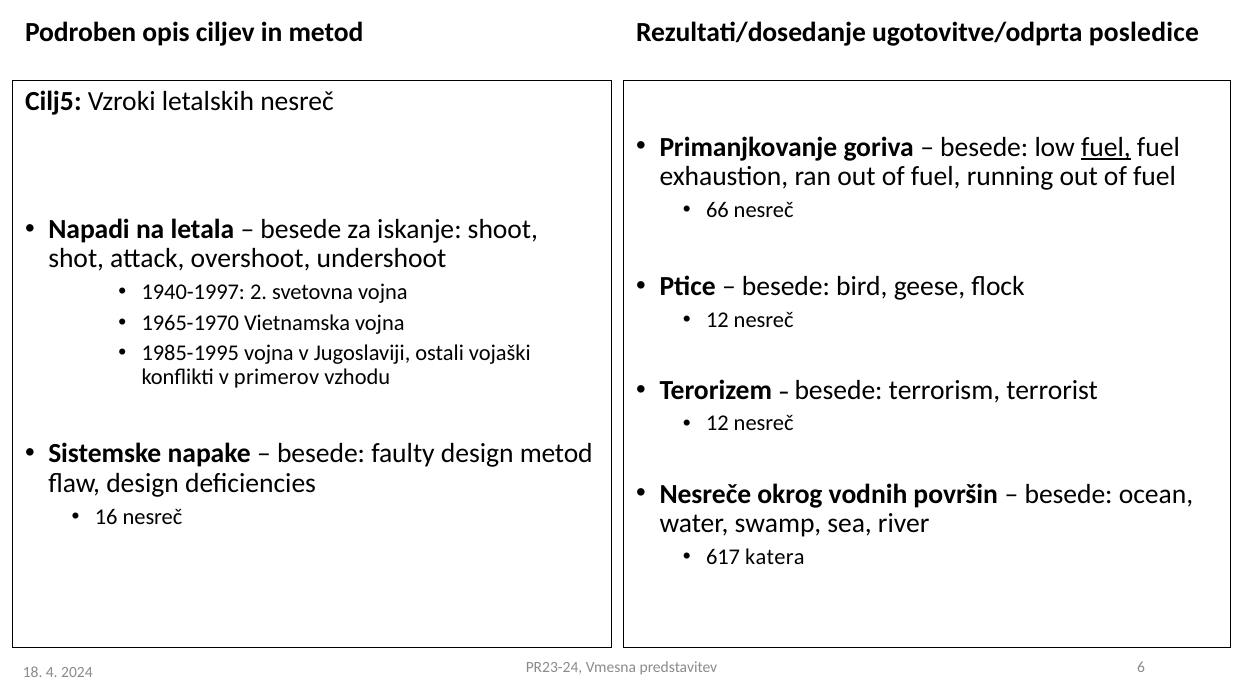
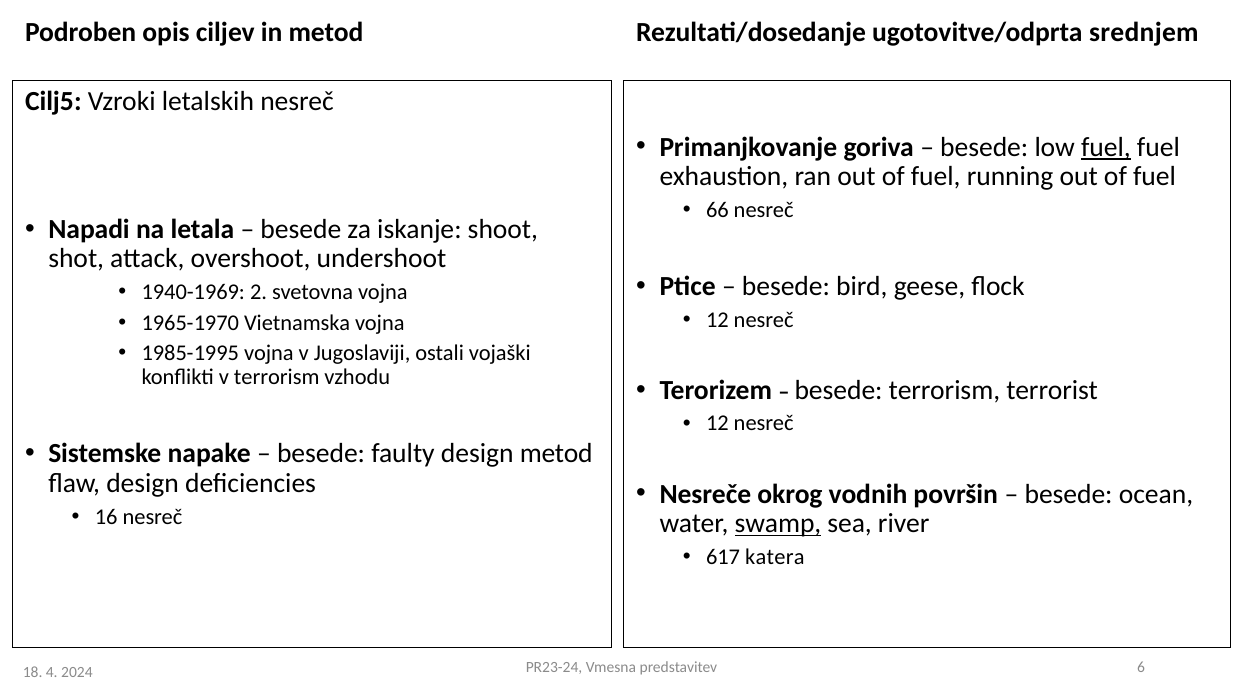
posledice: posledice -> srednjem (1144, 32)
1940-1997: 1940-1997 -> 1940-1969 (193, 292)
v primerov: primerov -> terrorism (277, 378)
swamp underline: none -> present (778, 524)
